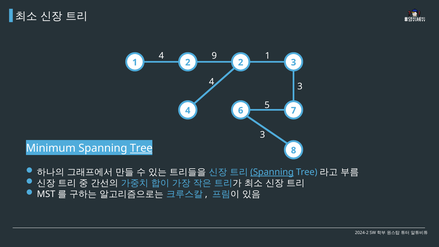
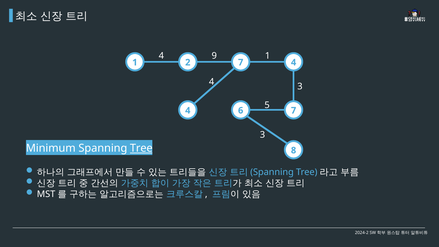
2 2: 2 -> 7 (241, 62)
1 3: 3 -> 4 (294, 62)
Spanning underline: present -> none (272, 172)
